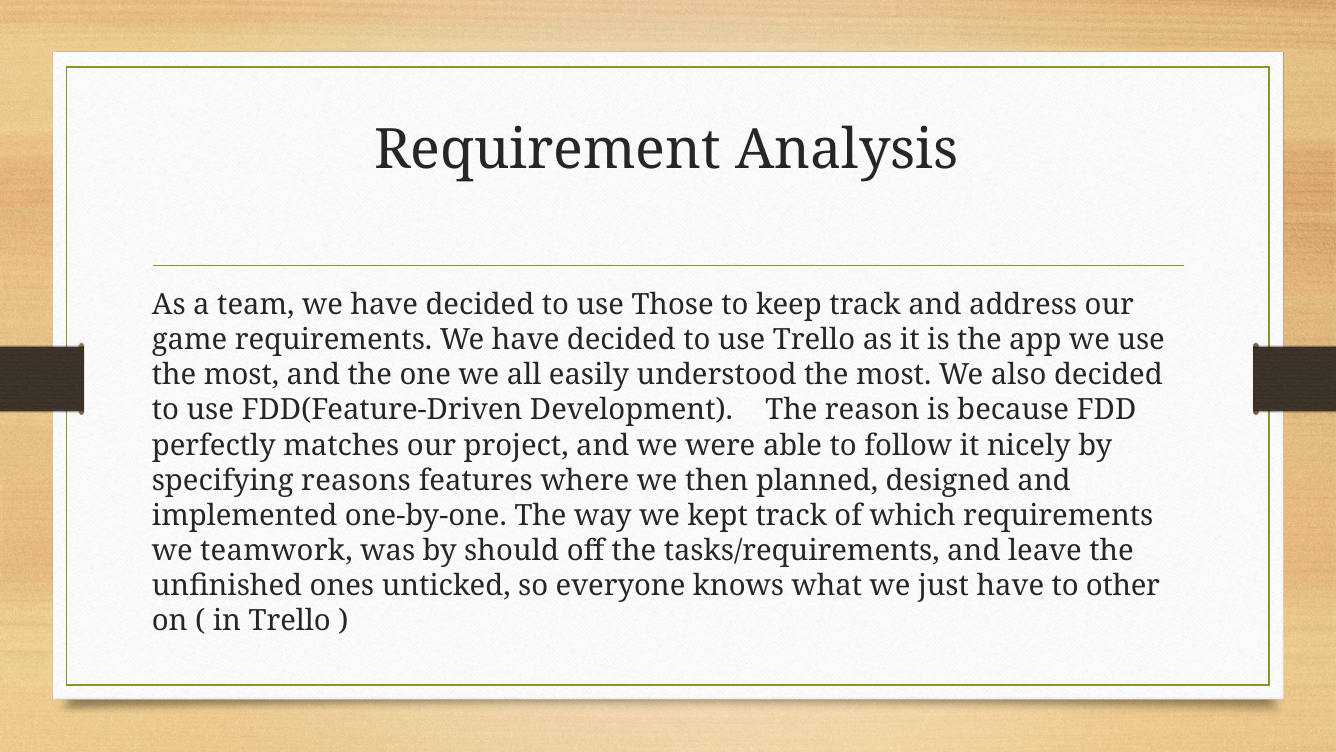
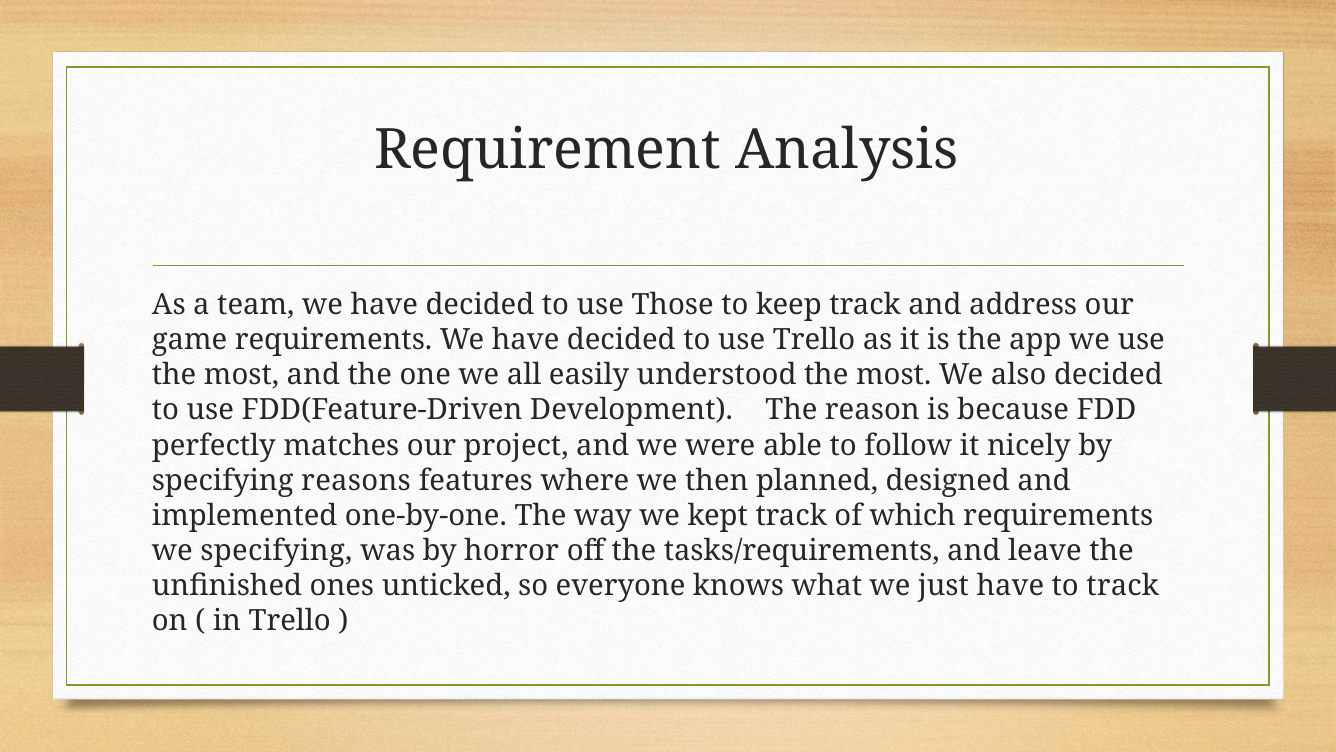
we teamwork: teamwork -> specifying (276, 550)
should: should -> horror (512, 550)
to other: other -> track (1123, 585)
